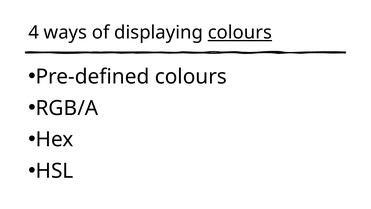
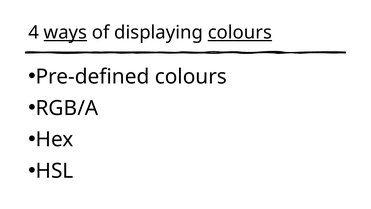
ways underline: none -> present (65, 33)
